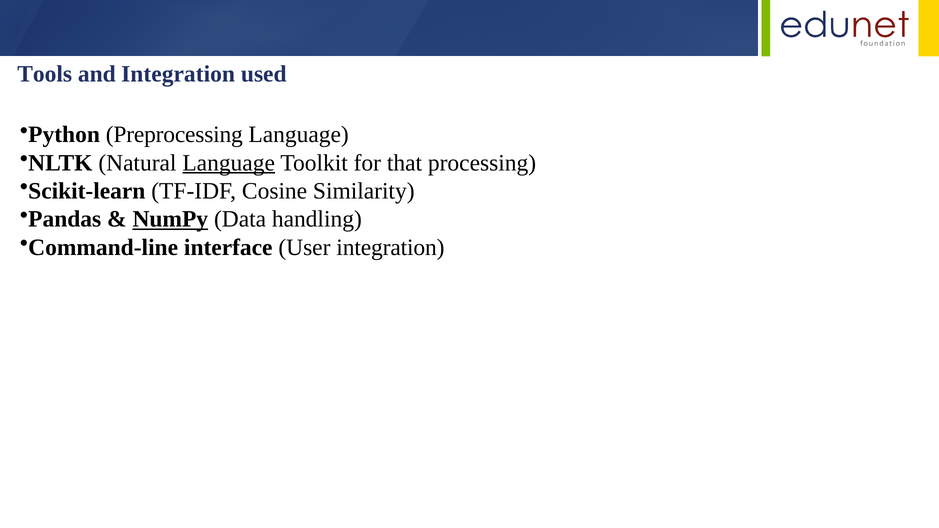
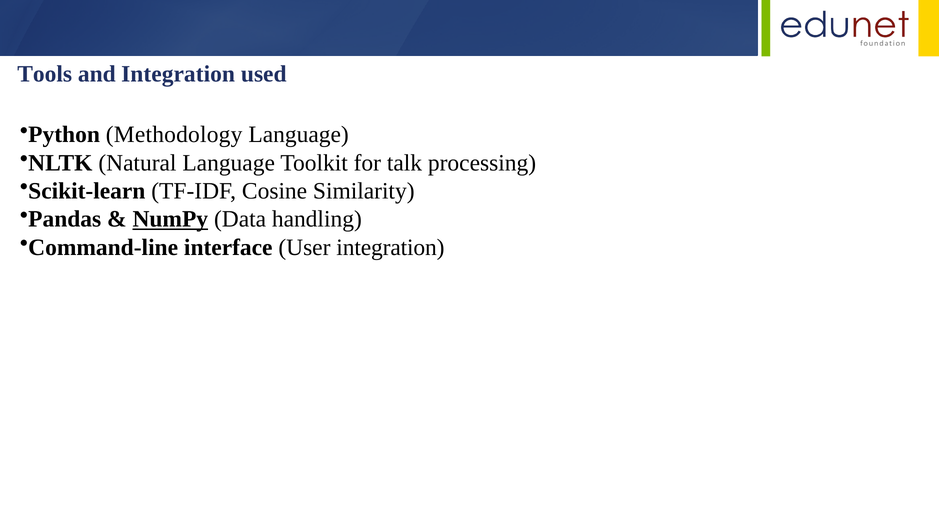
Preprocessing: Preprocessing -> Methodology (174, 135)
Language underline: present -> none (229, 163)
that: that -> talk (404, 163)
